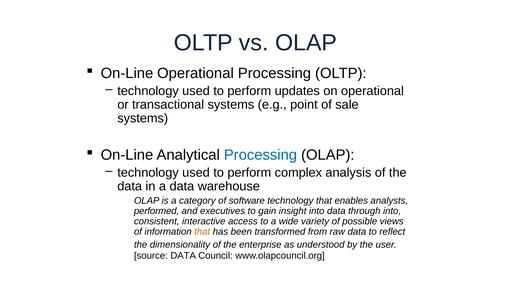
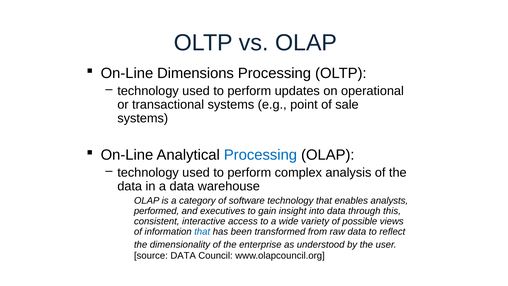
On-Line Operational: Operational -> Dimensions (195, 73)
through into: into -> this (392, 211)
that colour: orange -> blue (202, 231)
